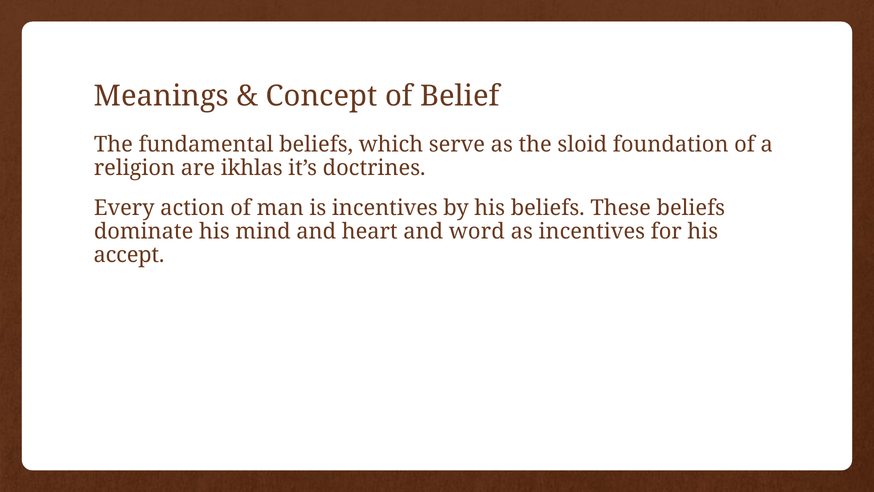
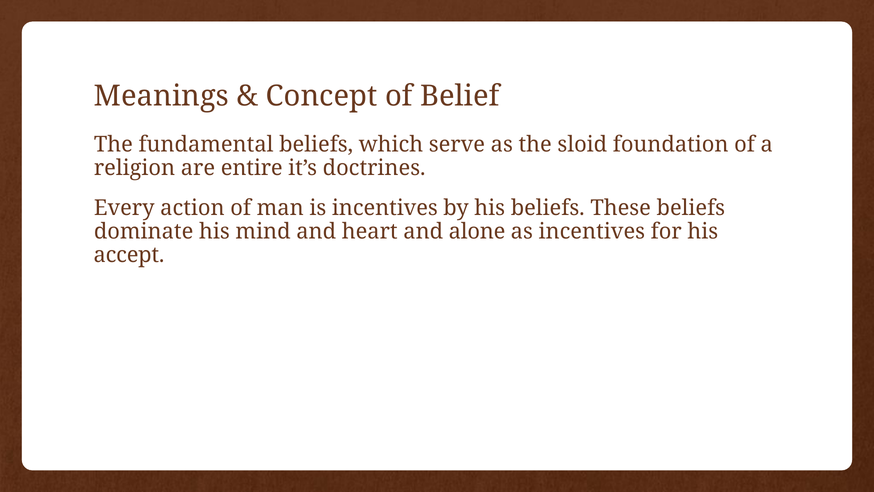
ikhlas: ikhlas -> entire (252, 168)
word: word -> alone (477, 231)
